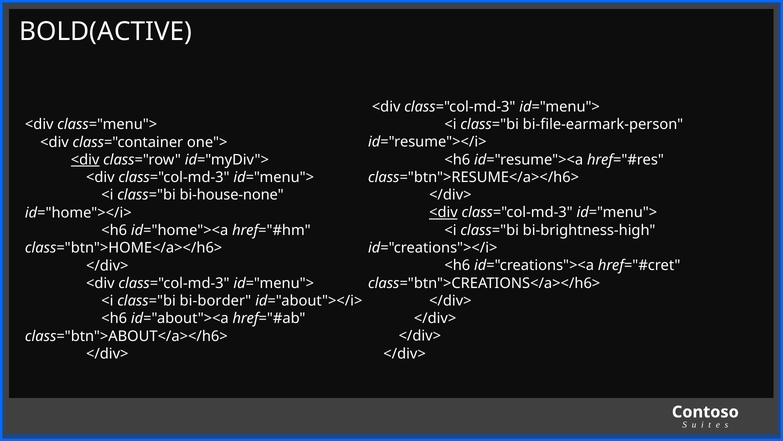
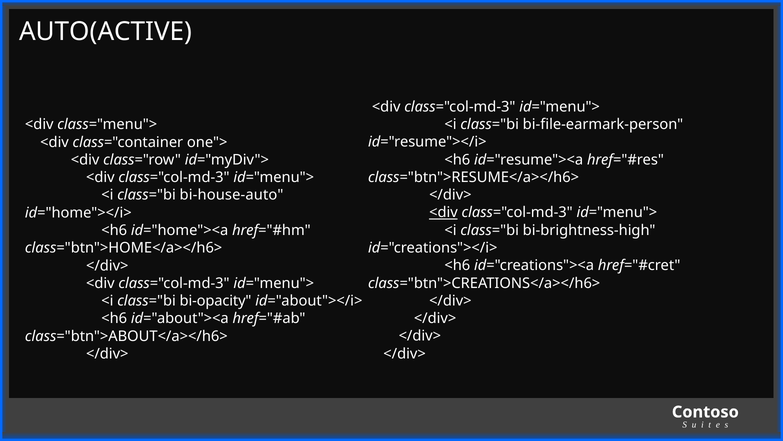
BOLD(ACTIVE: BOLD(ACTIVE -> AUTO(ACTIVE (106, 32)
<div underline: present -> none (85, 160)
bi-house-none: bi-house-none -> bi-house-auto (232, 195)
bi-border: bi-border -> bi-opacity (216, 301)
